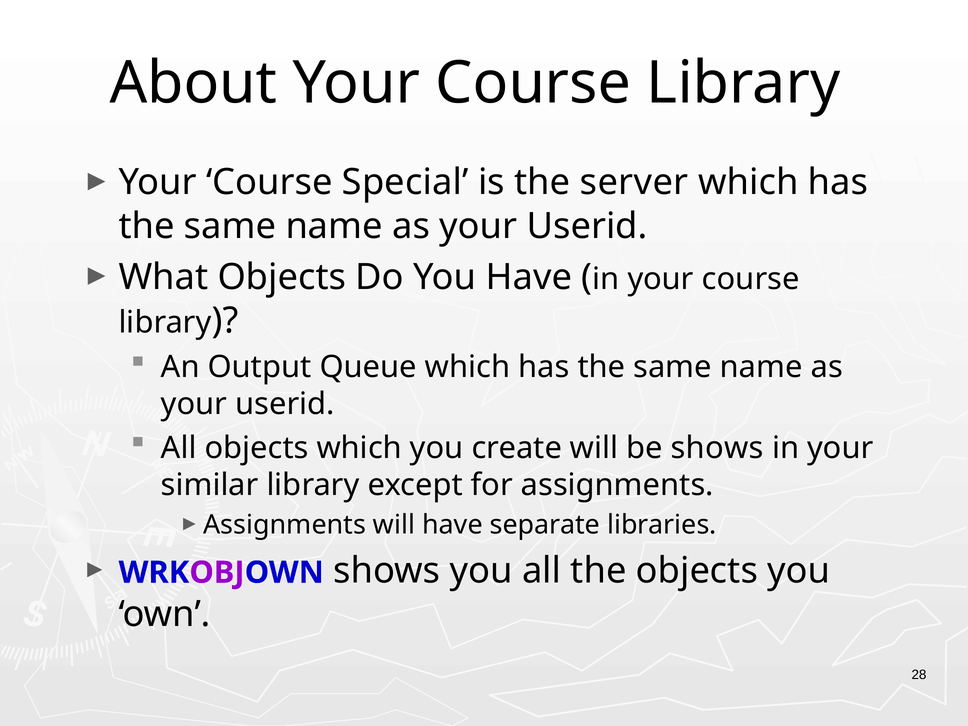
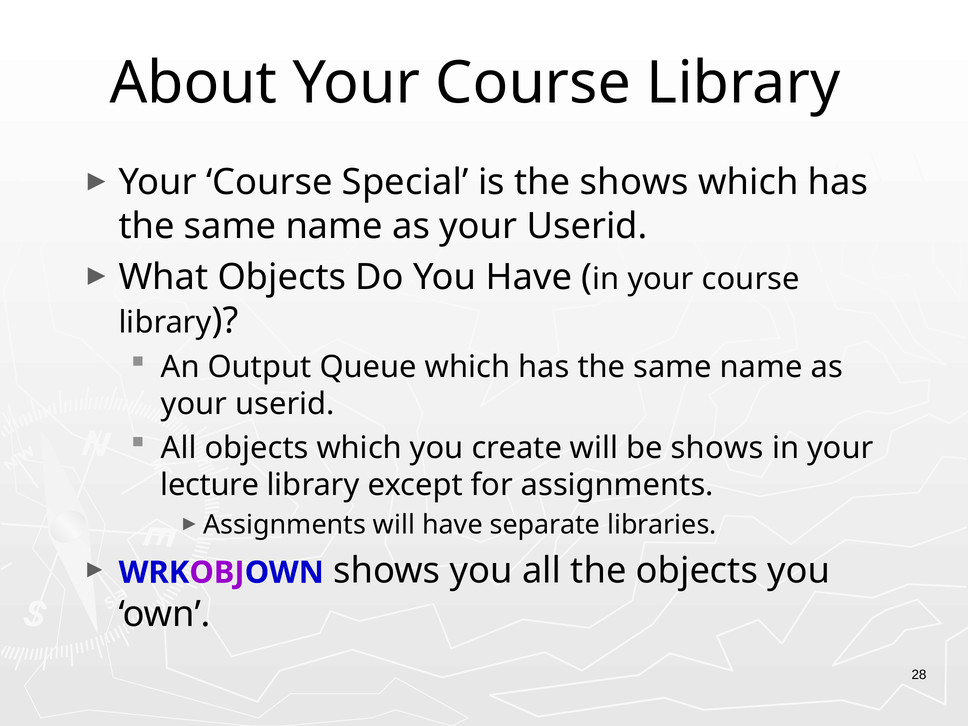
the server: server -> shows (634, 182)
similar: similar -> lecture (210, 485)
